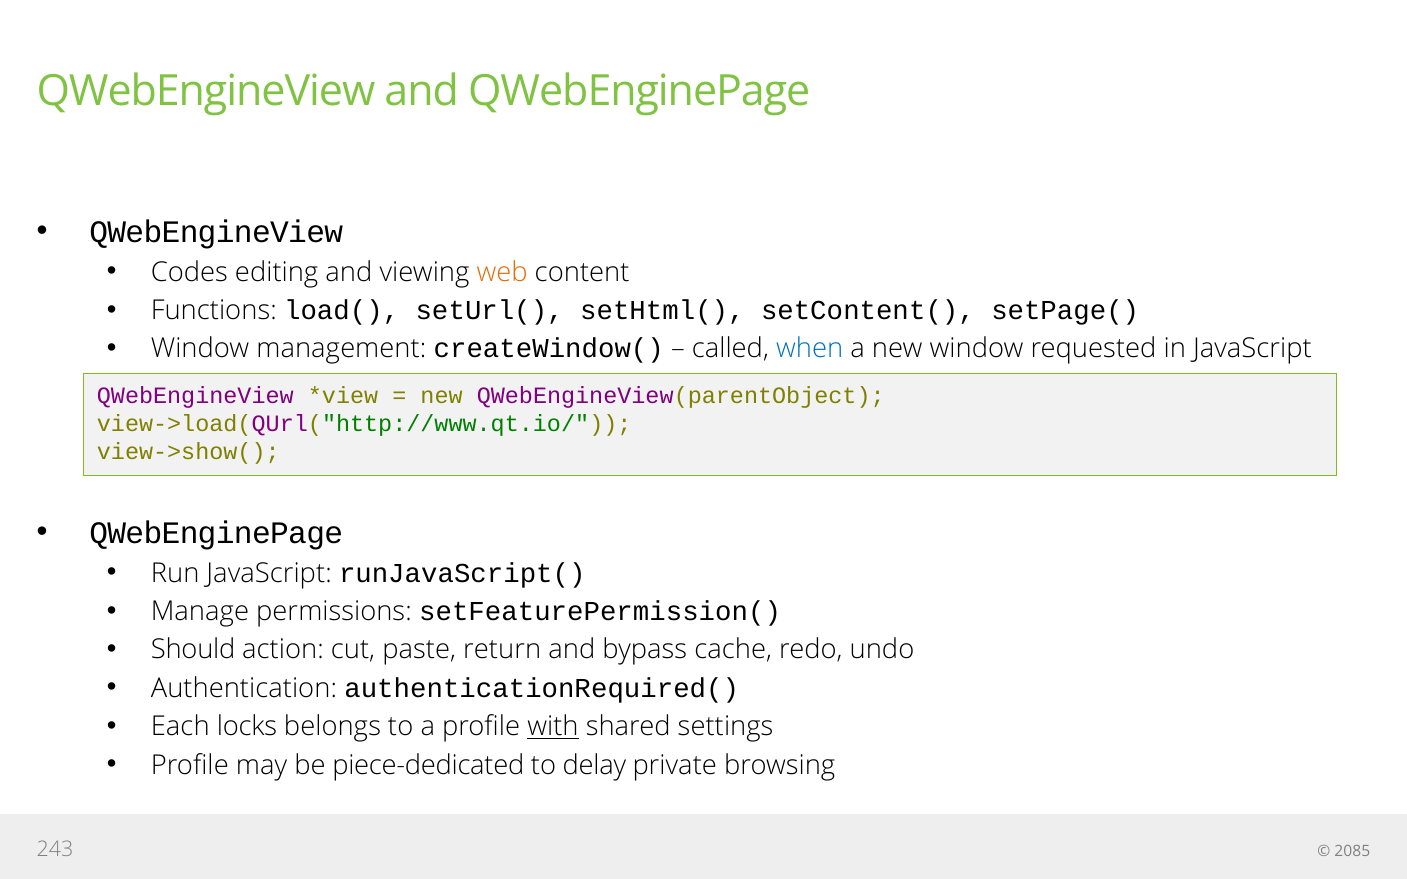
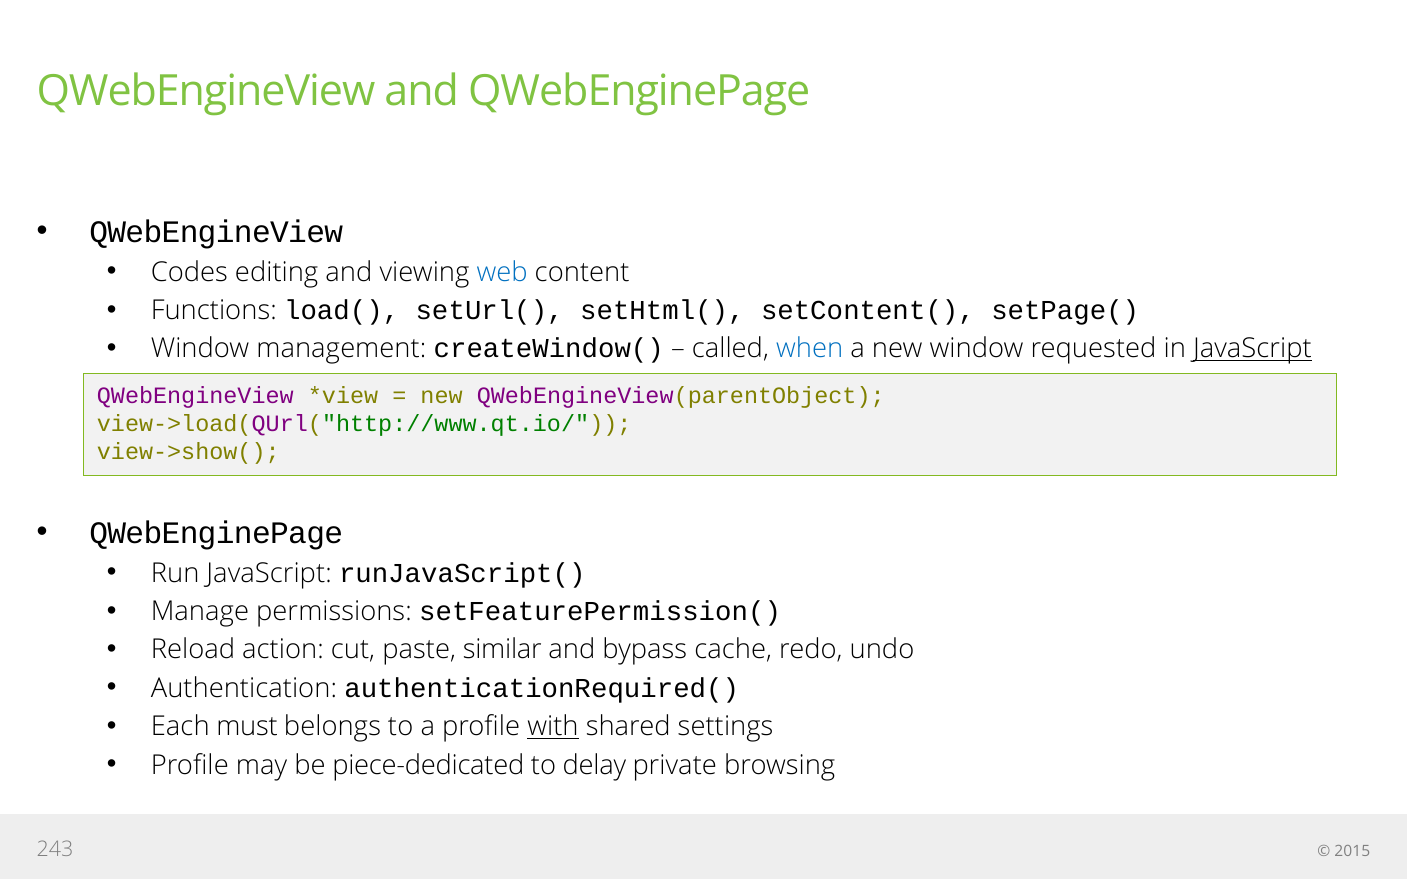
web colour: orange -> blue (502, 272)
JavaScript underline: none -> present (1252, 349)
Should: Should -> Reload (193, 650)
return: return -> similar (502, 650)
locks: locks -> must (247, 727)
2085: 2085 -> 2015 (1352, 851)
